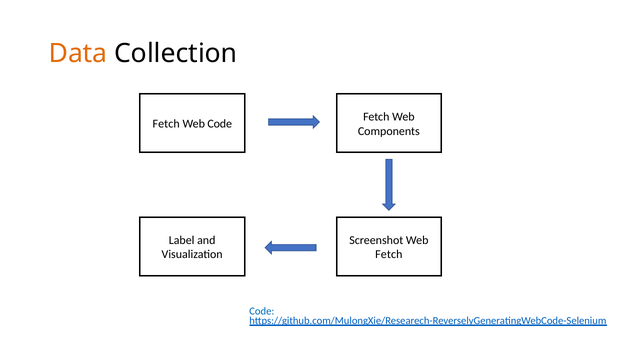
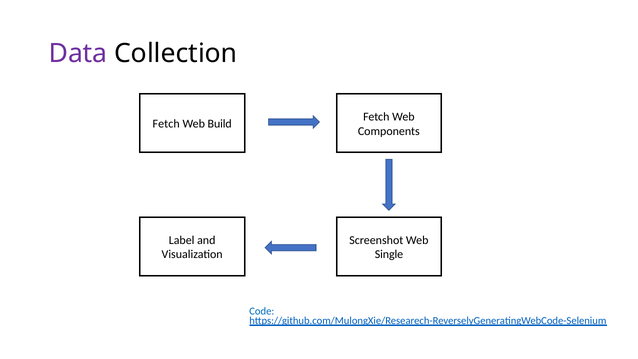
Data colour: orange -> purple (78, 54)
Web Code: Code -> Build (220, 124)
Fetch: Fetch -> Single (389, 254)
